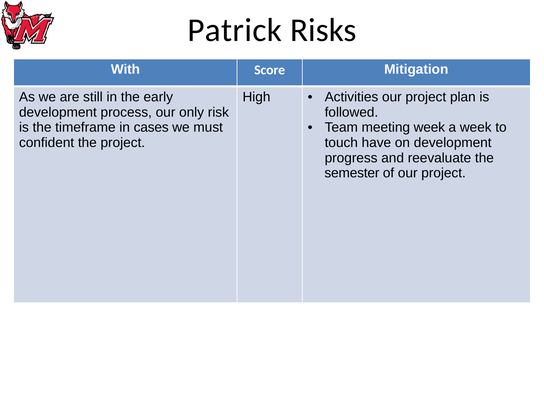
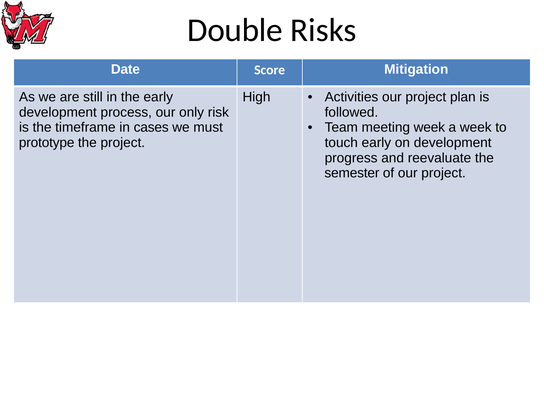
Patrick: Patrick -> Double (235, 30)
With: With -> Date (125, 70)
confident: confident -> prototype (47, 143)
touch have: have -> early (376, 143)
